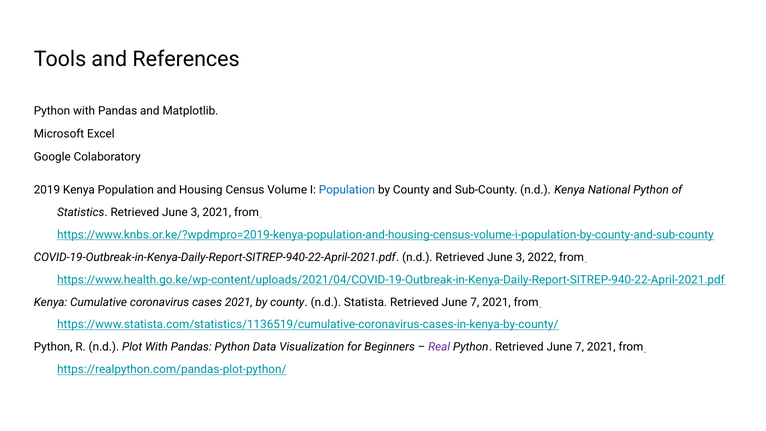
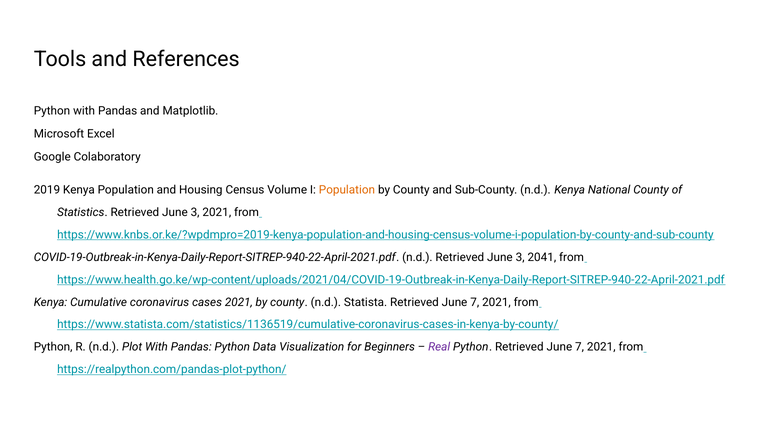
Population colour: blue -> orange (347, 190)
National Python: Python -> County (651, 190)
2022: 2022 -> 2041 (542, 257)
